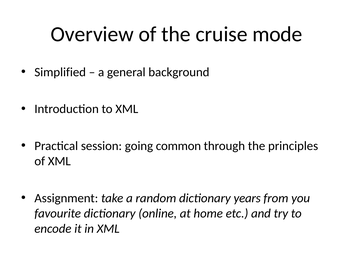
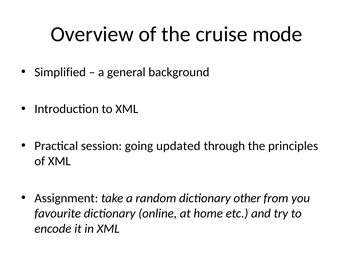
common: common -> updated (178, 146)
years: years -> other (247, 198)
